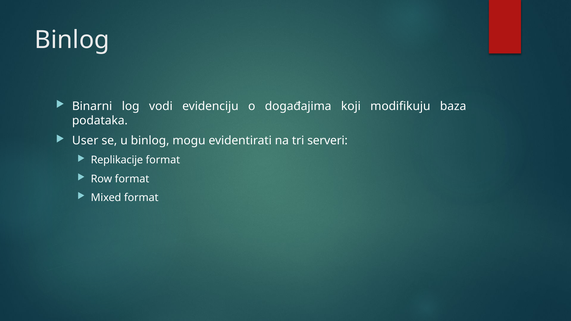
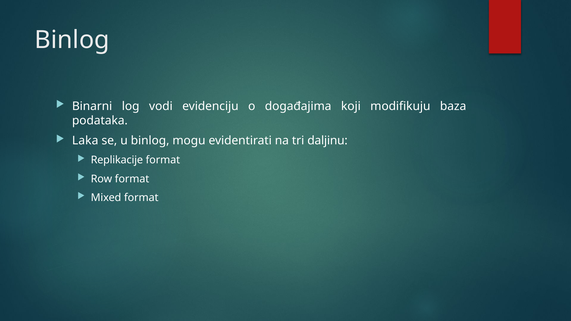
User: User -> Laka (85, 141)
serveri: serveri -> daljinu (327, 141)
